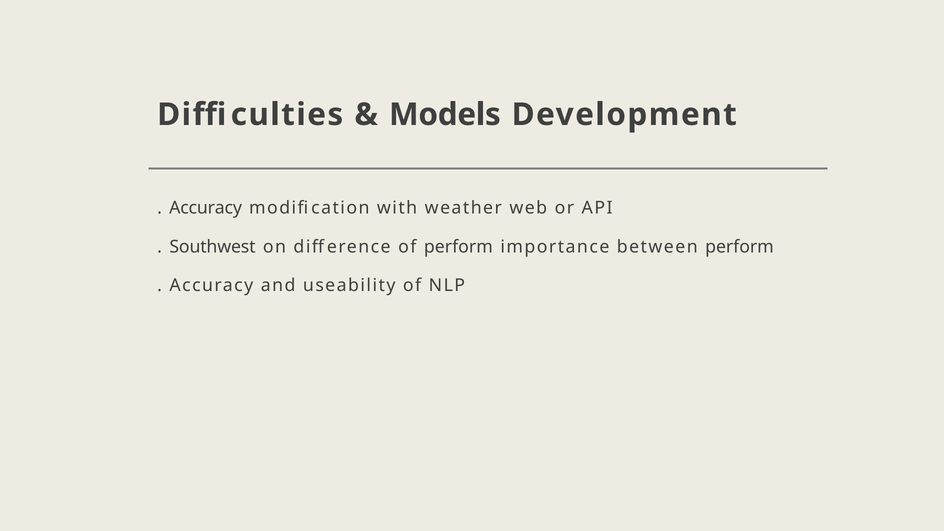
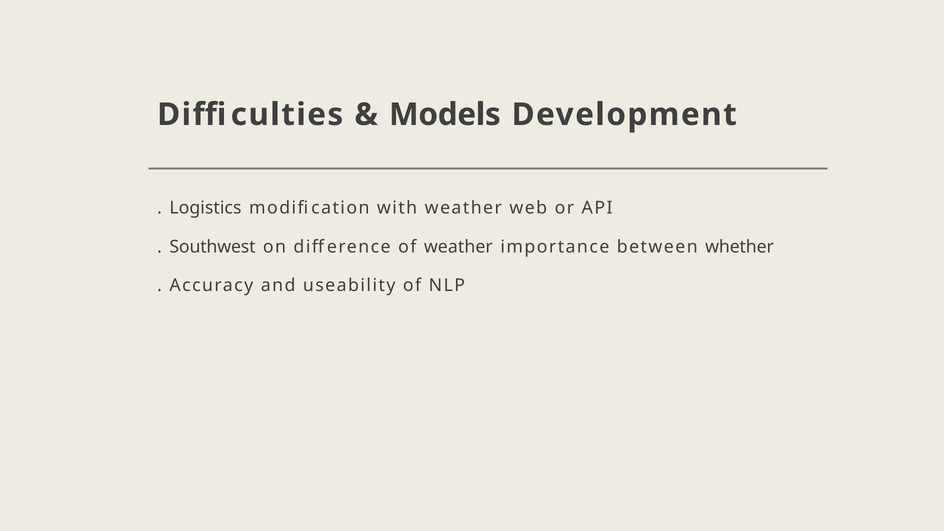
Accuracy: Accuracy -> Logistics (205, 208)
of perform: perform -> weather (458, 247)
between perform: perform -> whether (740, 247)
